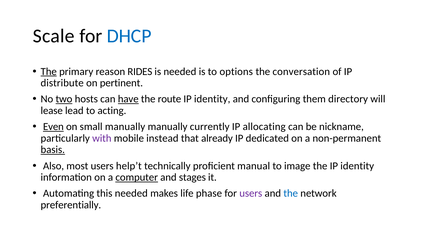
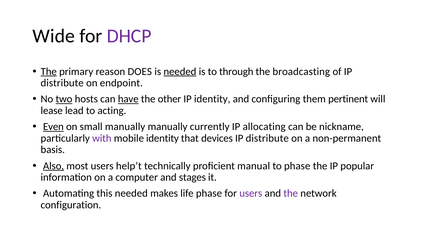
Scale: Scale -> Wide (54, 36)
DHCP colour: blue -> purple (129, 36)
RIDES: RIDES -> DOES (140, 71)
needed underline: none -> present (180, 71)
options: options -> through (236, 71)
conversation: conversation -> broadcasting (301, 71)
pertinent: pertinent -> endpoint (121, 83)
route: route -> other (169, 99)
directory: directory -> pertinent (348, 99)
mobile instead: instead -> identity (162, 138)
already: already -> devices (217, 138)
dedicated: dedicated -> distribute (267, 138)
basis underline: present -> none (53, 150)
Also underline: none -> present (54, 166)
to image: image -> phase (297, 166)
the IP identity: identity -> popular (357, 166)
computer underline: present -> none (137, 177)
the colour: blue -> purple (291, 193)
preferentially: preferentially -> configuration (71, 205)
